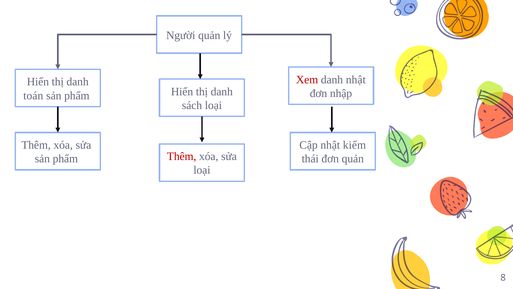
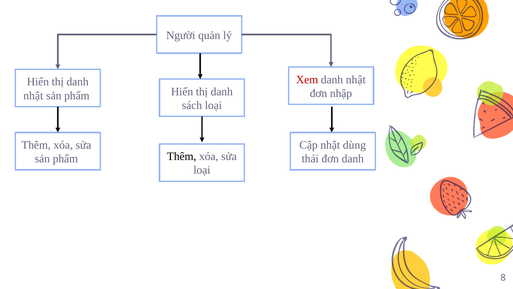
toán: toán -> nhật (33, 95)
kiếm: kiếm -> dùng (354, 145)
Thêm colour: red -> black (182, 156)
đơn quản: quản -> danh (353, 159)
